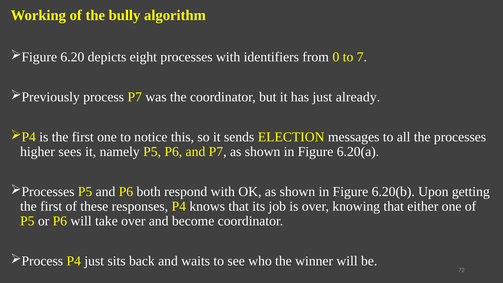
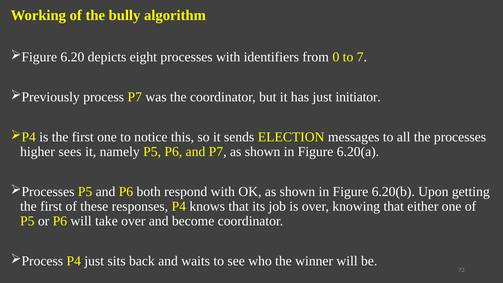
already: already -> initiator (358, 97)
